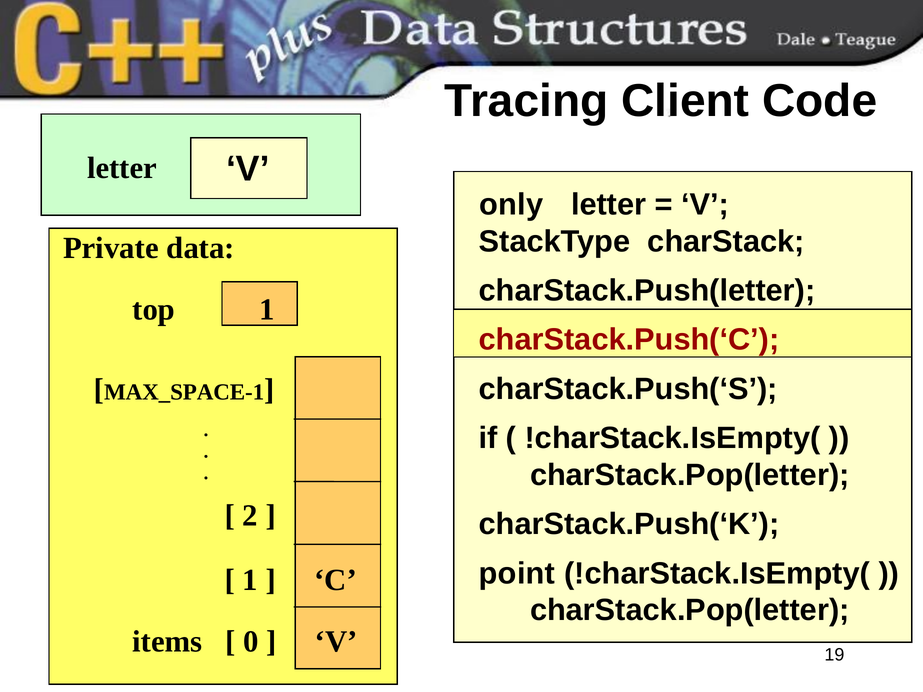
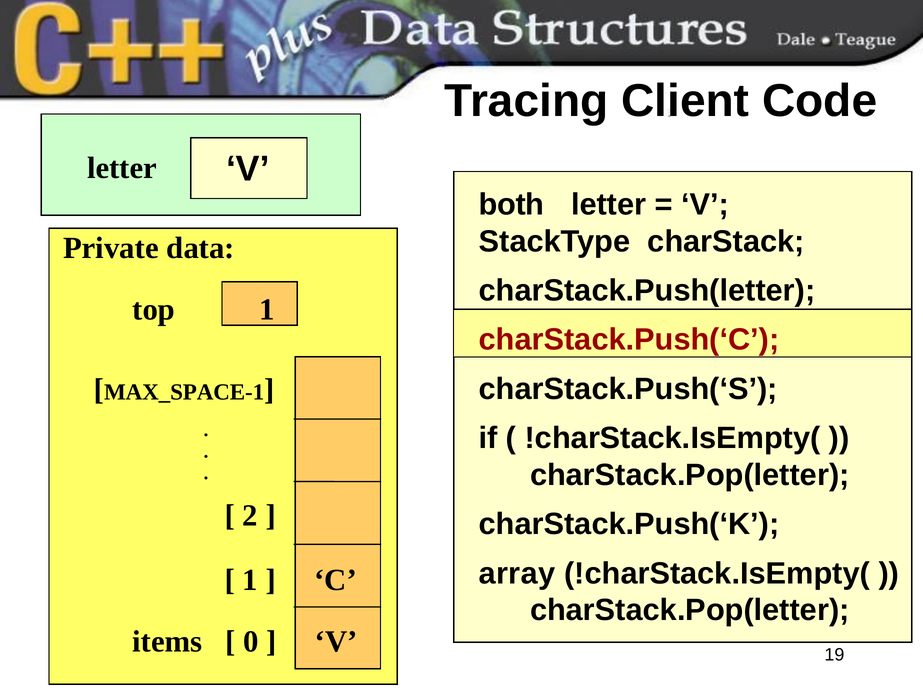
only: only -> both (511, 205)
point: point -> array (517, 574)
